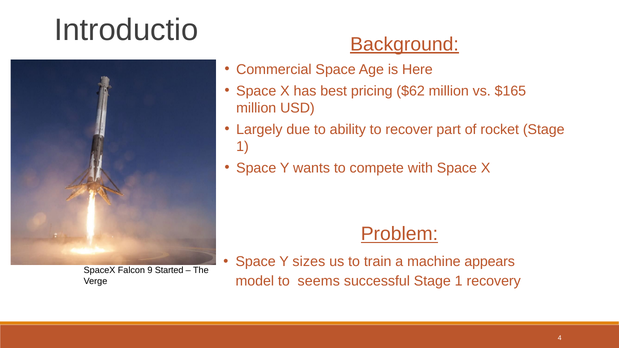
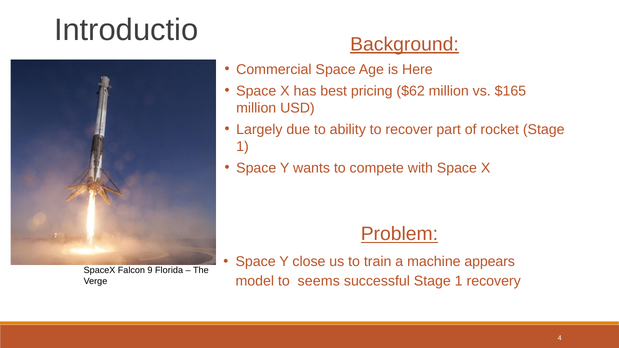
sizes: sizes -> close (309, 262)
Started: Started -> Florida (169, 271)
